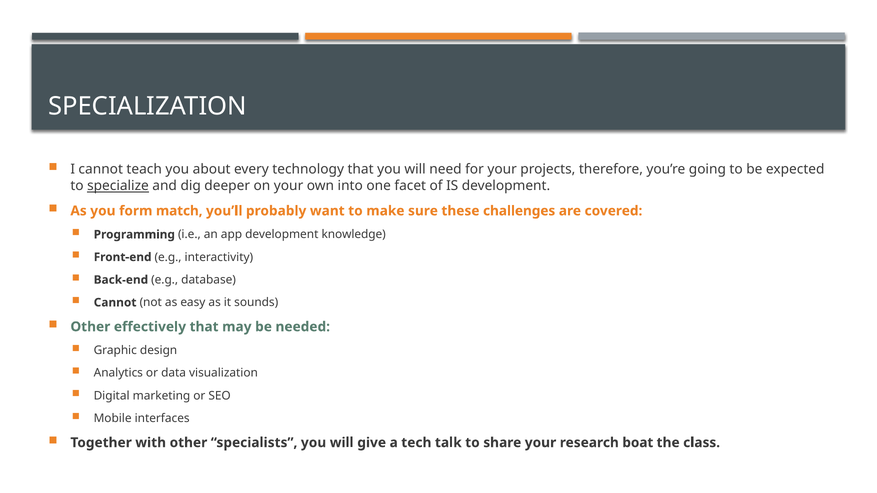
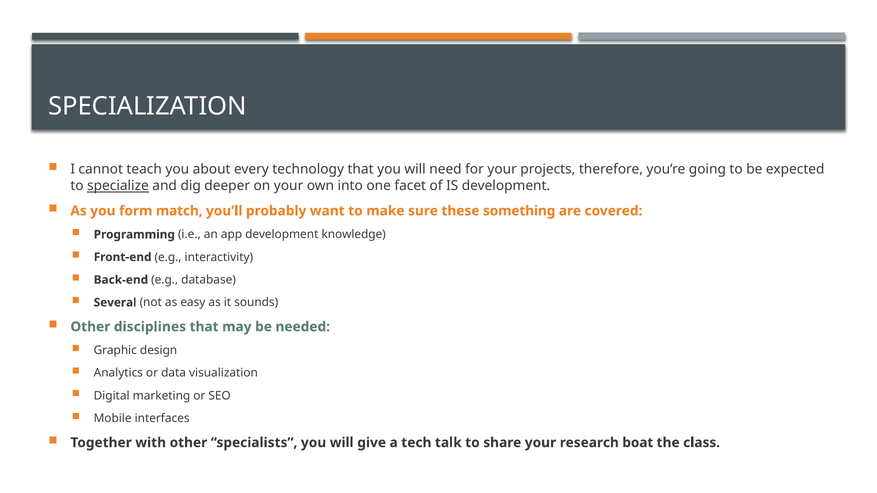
challenges: challenges -> something (519, 211)
Cannot: Cannot -> Several (115, 303)
effectively: effectively -> disciplines (150, 327)
